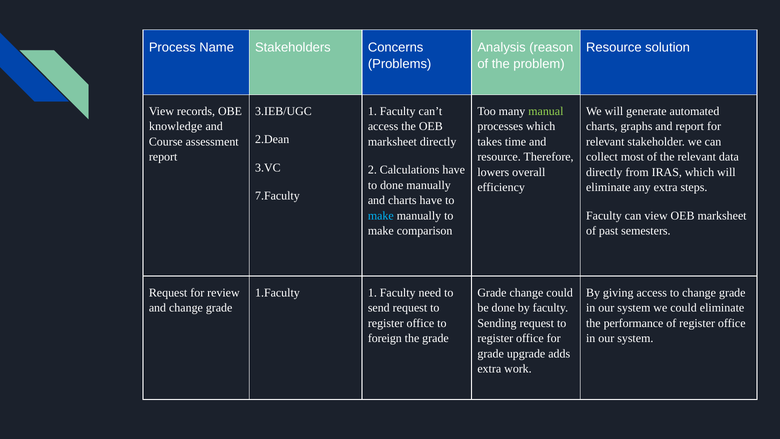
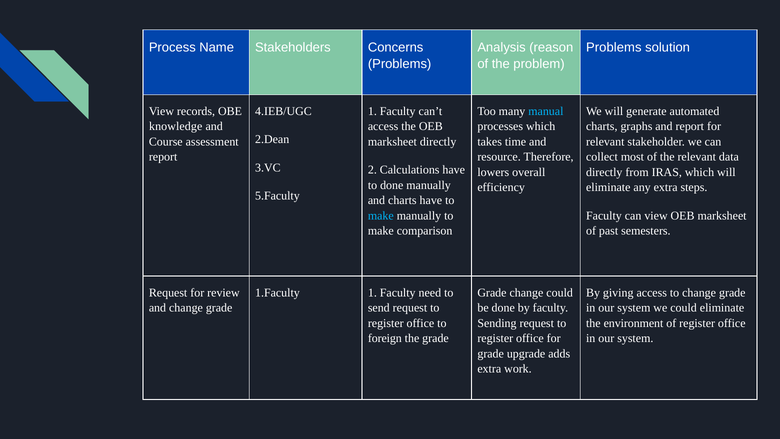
Resource: Resource -> Problems (614, 47)
3.IEB/UGC: 3.IEB/UGC -> 4.IEB/UGC (283, 111)
manual colour: light green -> light blue (546, 111)
7.Faculty: 7.Faculty -> 5.Faculty (277, 196)
performance: performance -> environment (633, 323)
